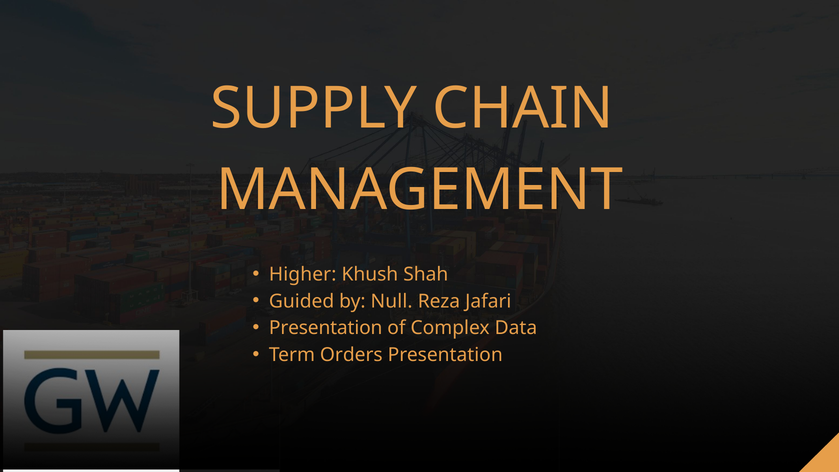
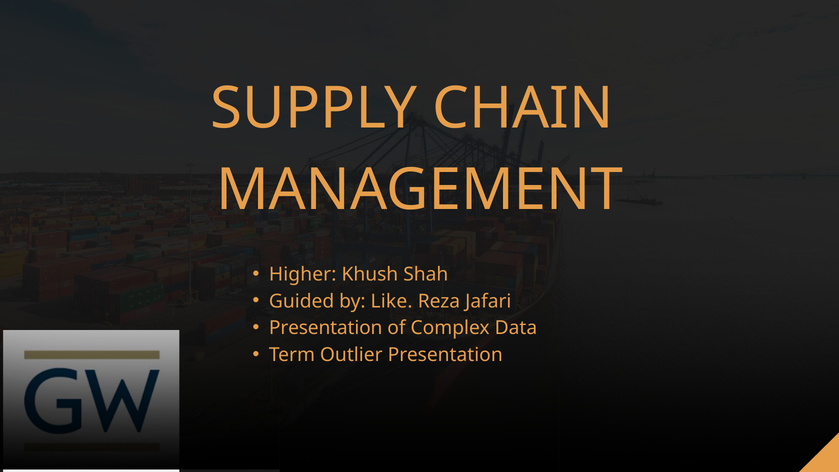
Null: Null -> Like (392, 301)
Orders: Orders -> Outlier (351, 355)
